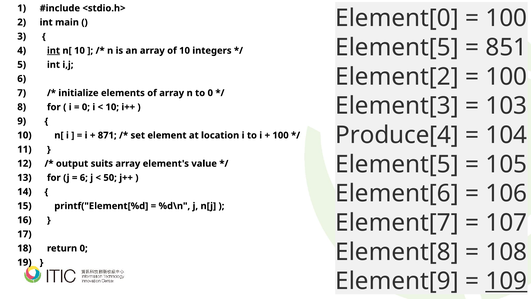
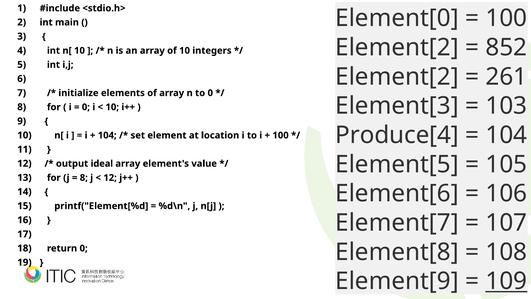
Element[5: Element[5 -> Element[2 (397, 47)
851: 851 -> 852 (506, 47)
int underline: present -> none (53, 51)
100: 100 -> 261 (506, 77)
871: 871 -> 104 (107, 135)
suits: suits -> ideal (102, 163)
6: 6 -> 8 (84, 178)
50: 50 -> 12 (110, 178)
